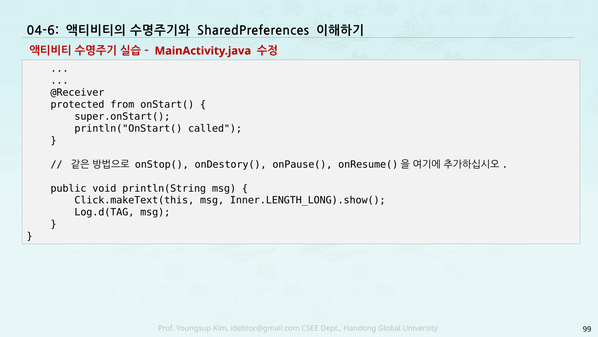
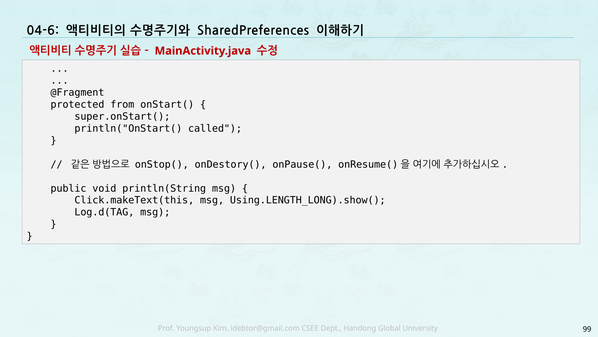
@Receiver: @Receiver -> @Fragment (77, 92)
Inner.LENGTH_LONG).show(: Inner.LENGTH_LONG).show( -> Using.LENGTH_LONG).show( (308, 200)
